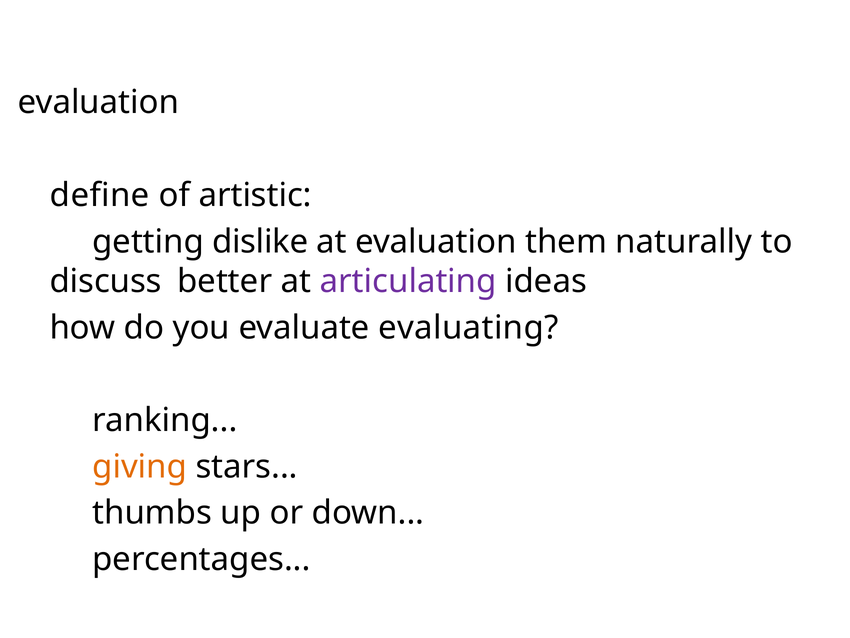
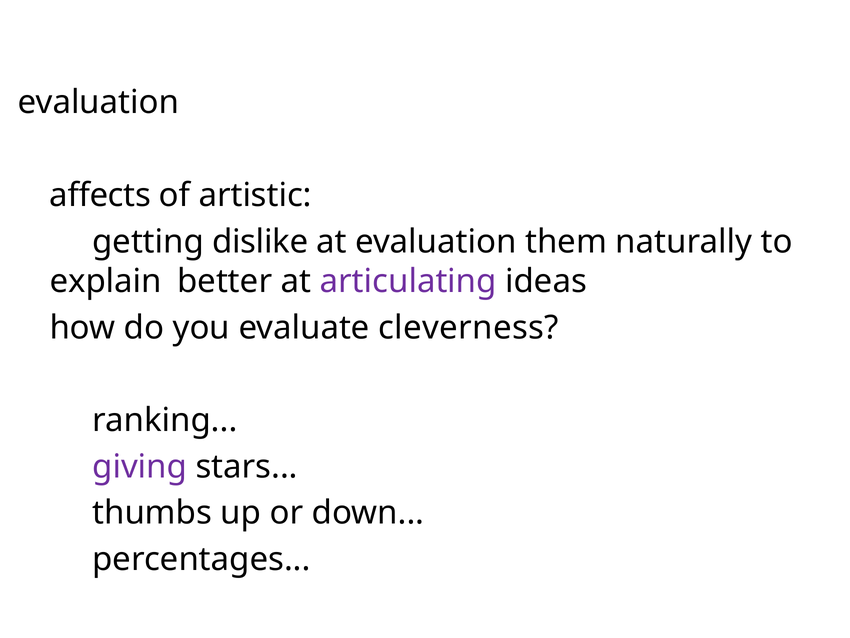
define: define -> affects (100, 195)
discuss: discuss -> explain (106, 281)
evaluating: evaluating -> cleverness (469, 327)
giving colour: orange -> purple (140, 466)
